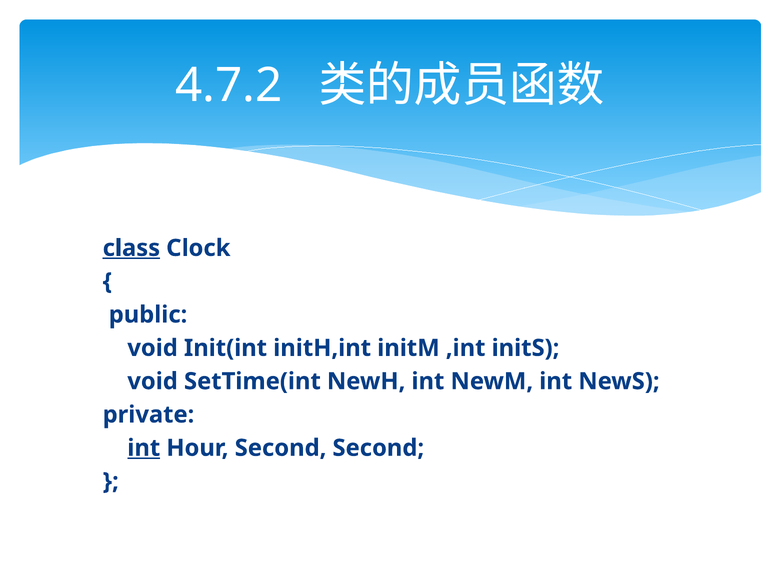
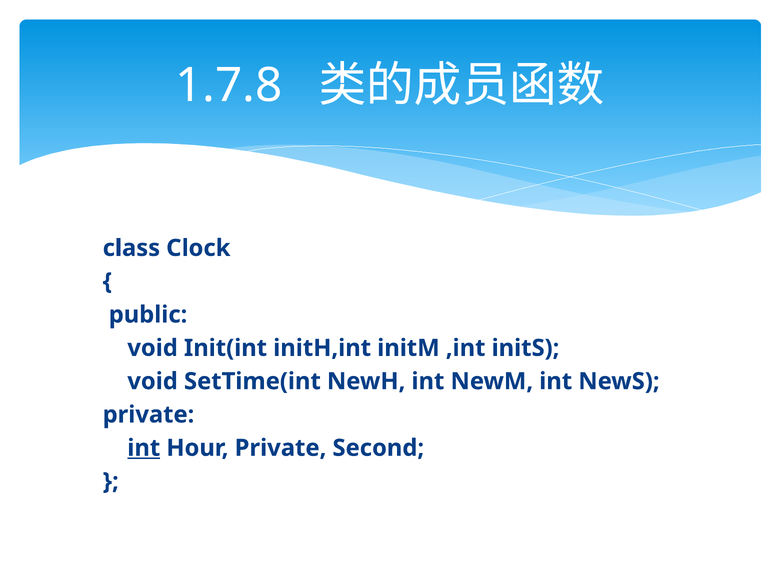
4.7.2: 4.7.2 -> 1.7.8 (229, 86)
class underline: present -> none (131, 248)
Hour Second: Second -> Private (281, 448)
